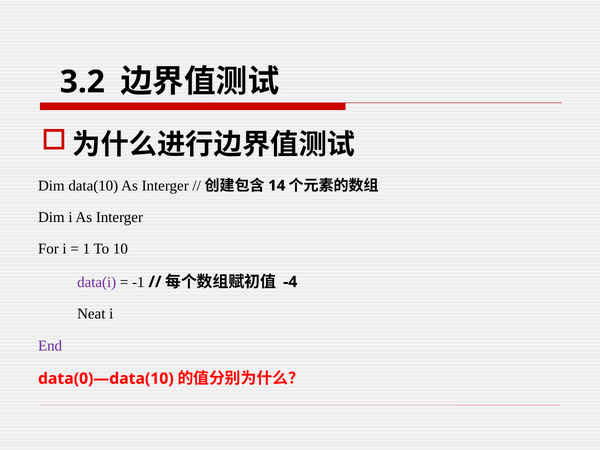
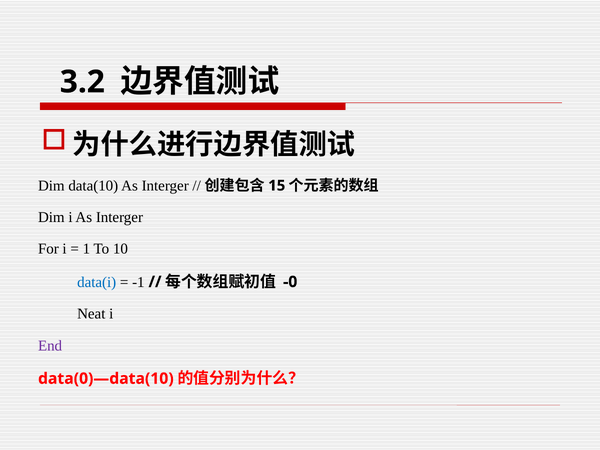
14: 14 -> 15 (277, 186)
data(i colour: purple -> blue (97, 282)
-4: -4 -> -0 (290, 282)
